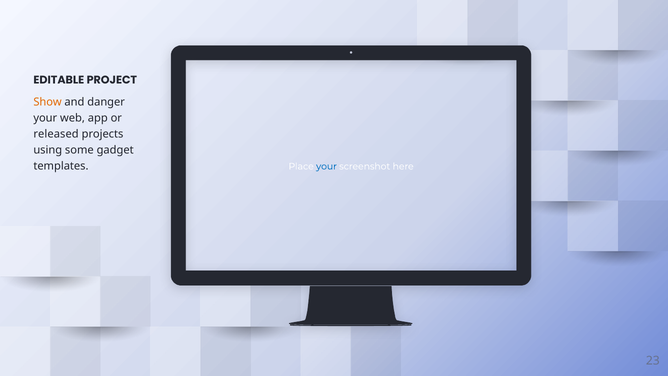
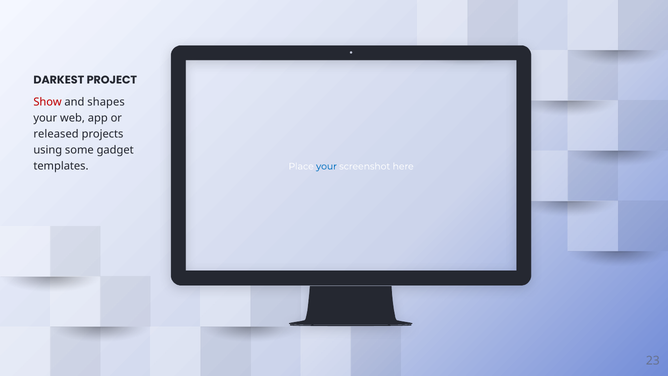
EDITABLE: EDITABLE -> DARKEST (59, 80)
Show colour: orange -> red (48, 102)
danger: danger -> shapes (106, 102)
